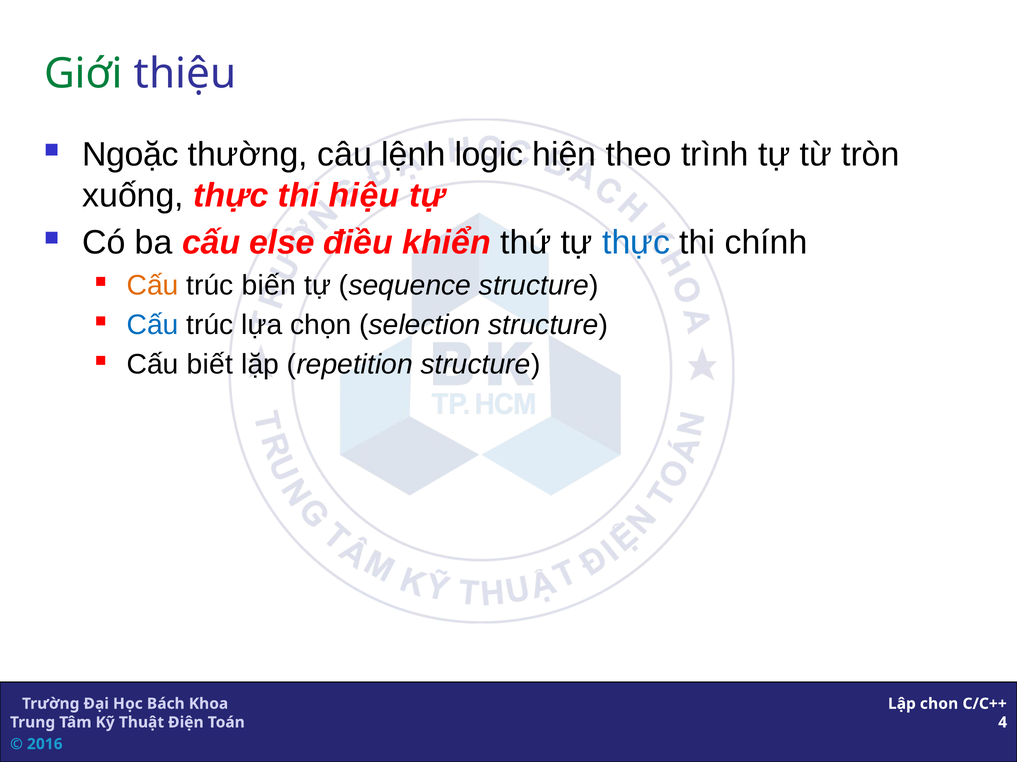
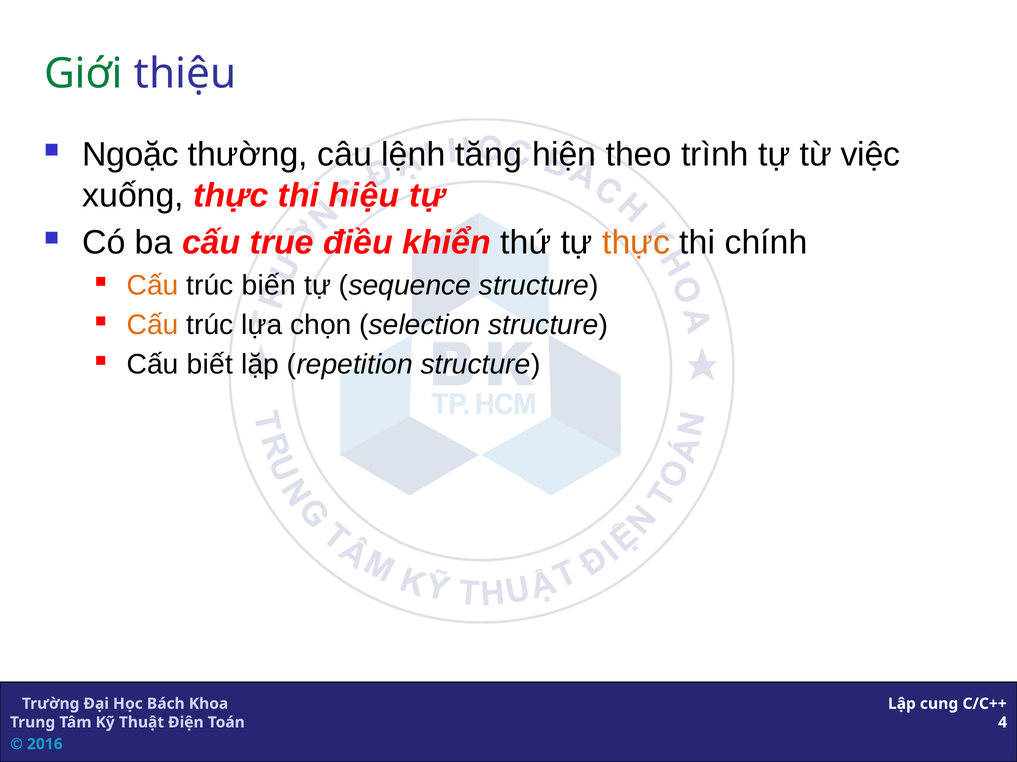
logic: logic -> tăng (489, 155)
tròn: tròn -> việc (871, 155)
else: else -> true (282, 243)
thực colour: blue -> orange (636, 243)
Cấu colour: blue -> orange (153, 325)
chọn: chọn -> cung (939, 704)
